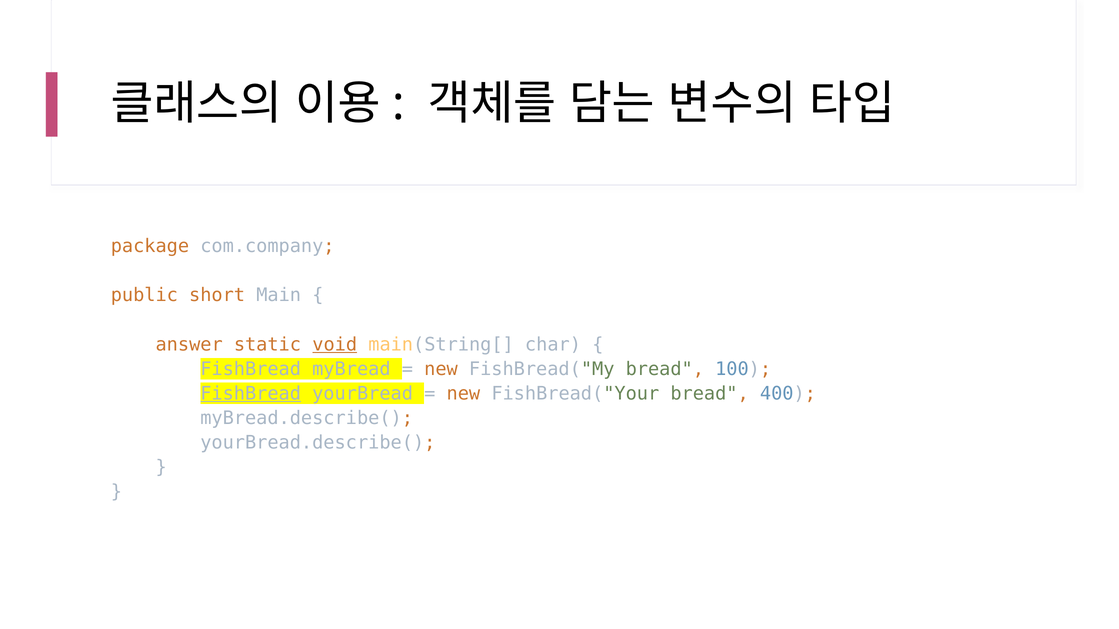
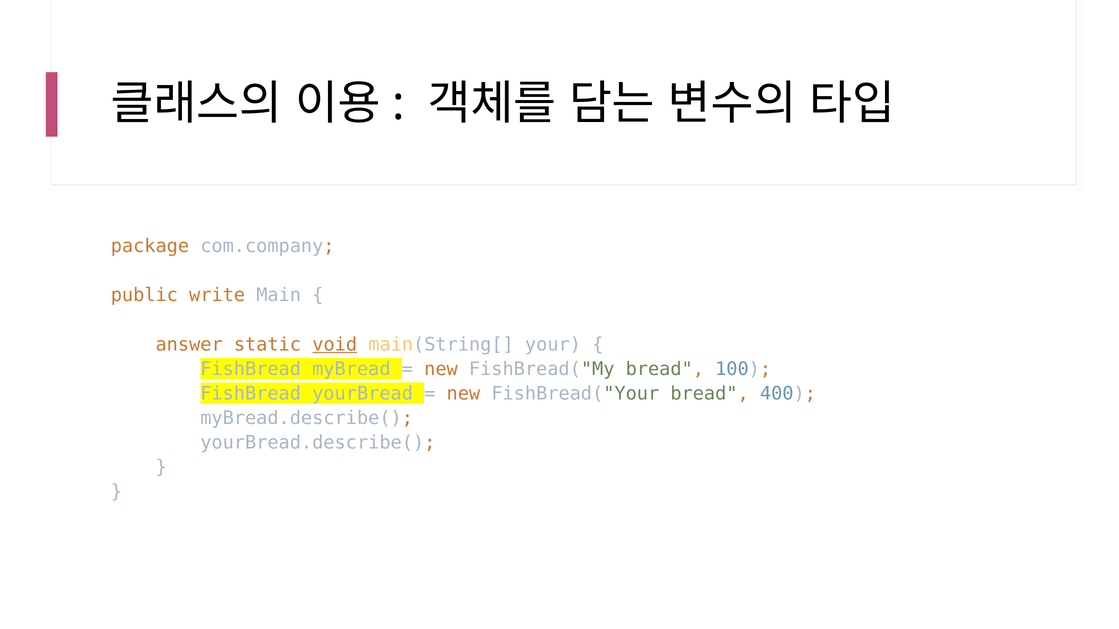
short: short -> write (217, 295)
char: char -> your (553, 345)
FishBread underline: present -> none (251, 394)
